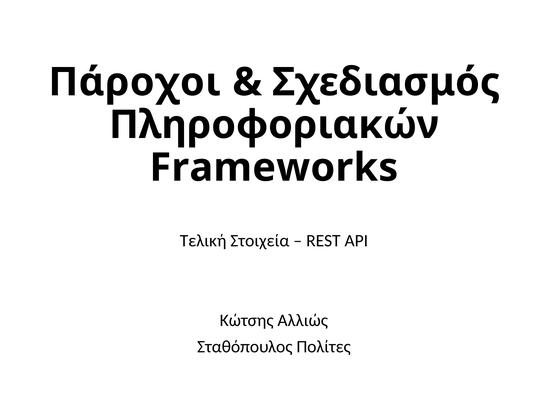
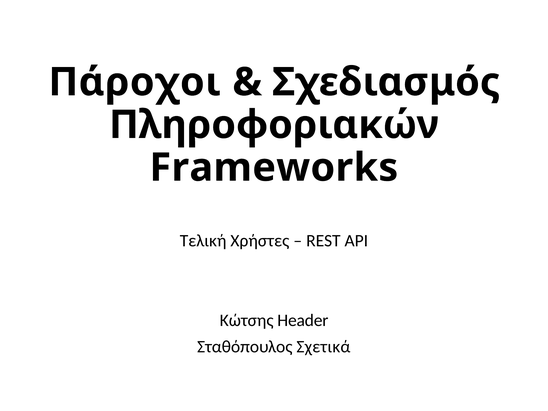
Στοιχεία: Στοιχεία -> Χρήστες (260, 241)
Αλλιώς: Αλλιώς -> Header (303, 320)
Πολίτες: Πολίτες -> Σχετικά (323, 347)
